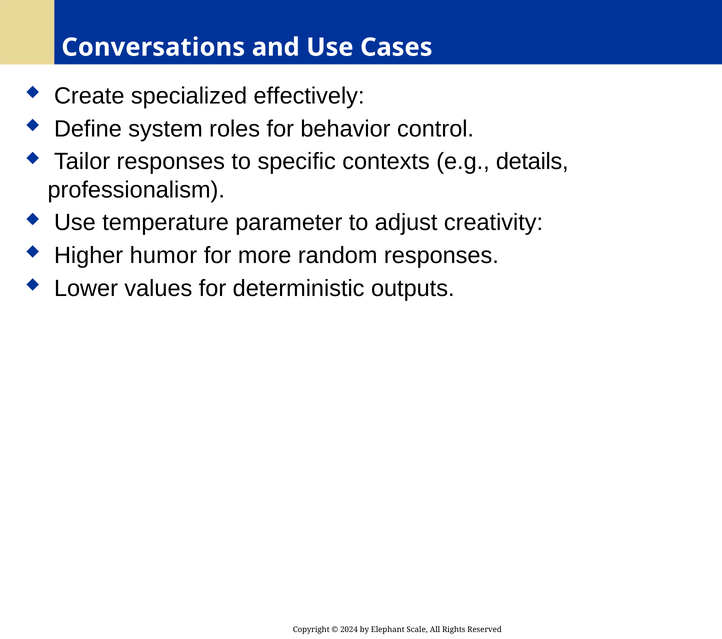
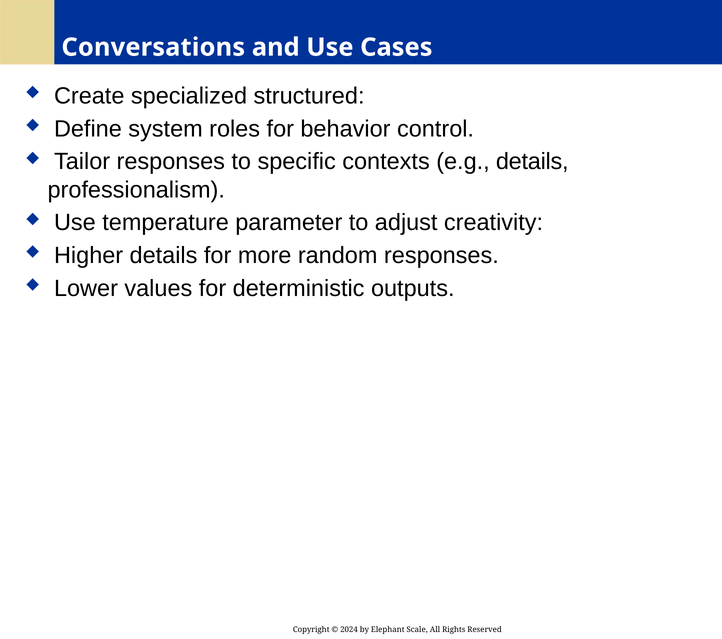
effectively: effectively -> structured (309, 96)
Higher humor: humor -> details (164, 256)
